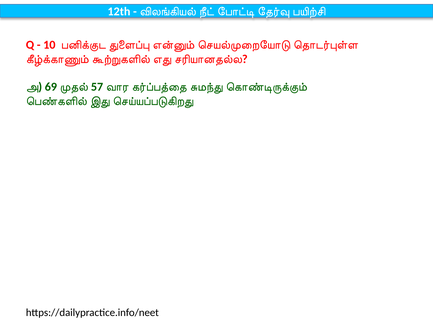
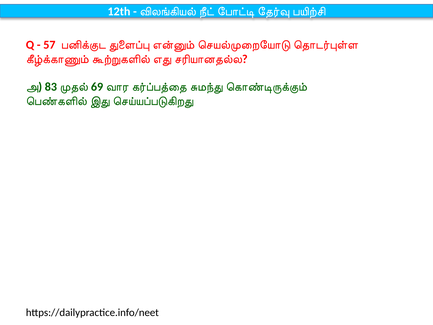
10: 10 -> 57 (49, 45)
69: 69 -> 83 (51, 87)
57: 57 -> 69 (97, 87)
